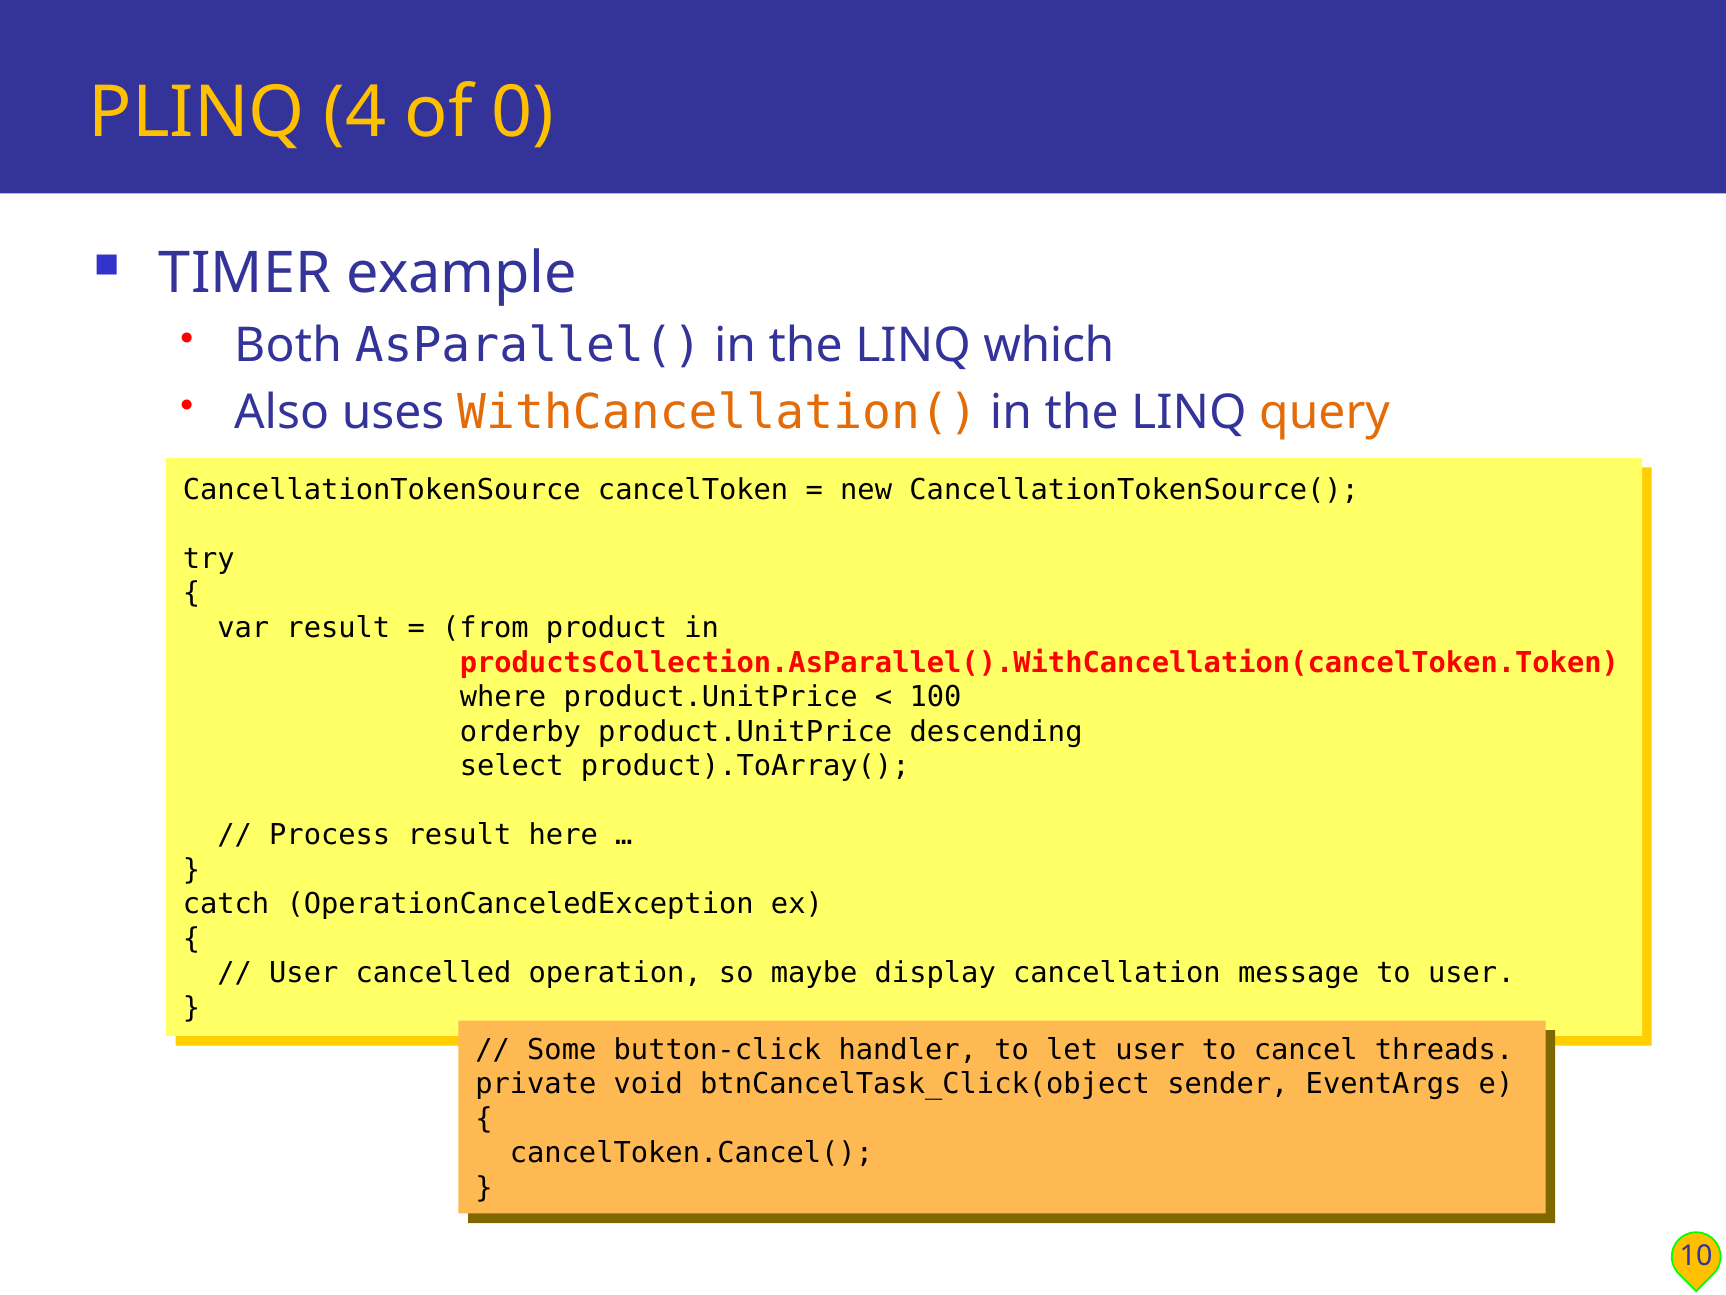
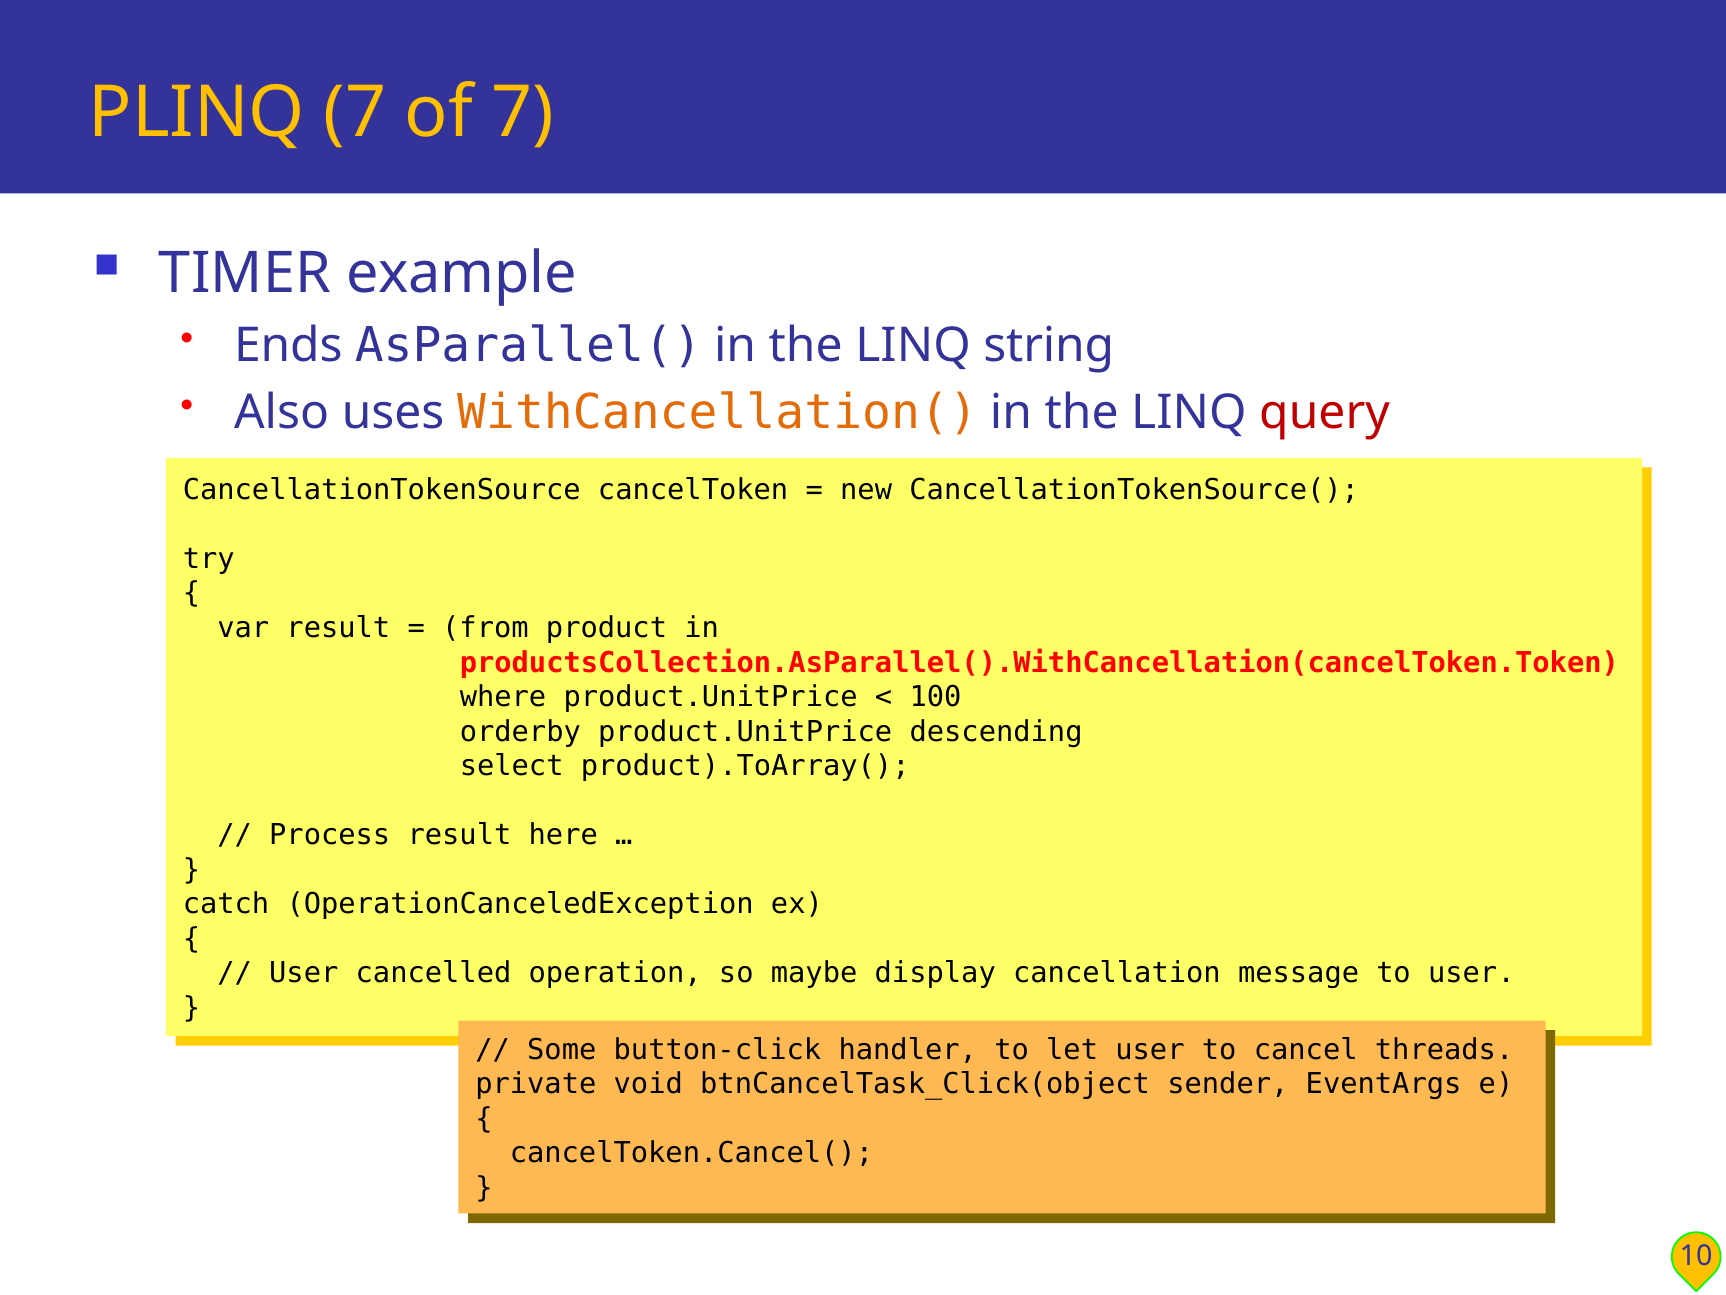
PLINQ 4: 4 -> 7 (355, 113)
of 0: 0 -> 7 (523, 113)
Both: Both -> Ends (288, 345)
which: which -> string (1049, 345)
query colour: orange -> red (1325, 412)
